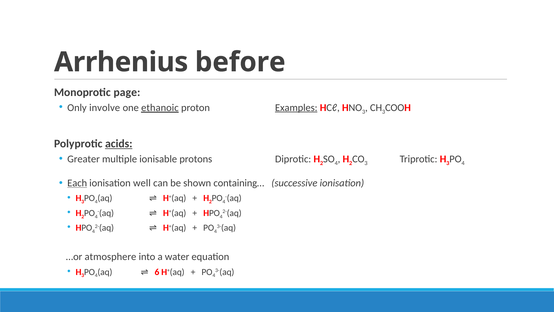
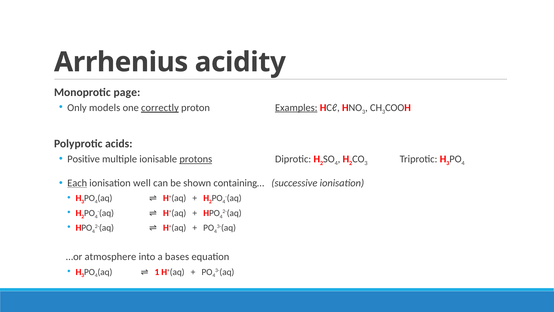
before: before -> acidity (240, 62)
involve: involve -> models (105, 108)
ethanoic: ethanoic -> correctly (160, 108)
acids underline: present -> none (119, 144)
Greater: Greater -> Positive (84, 159)
protons underline: none -> present (196, 159)
water: water -> bases (177, 257)
6: 6 -> 1 (157, 272)
